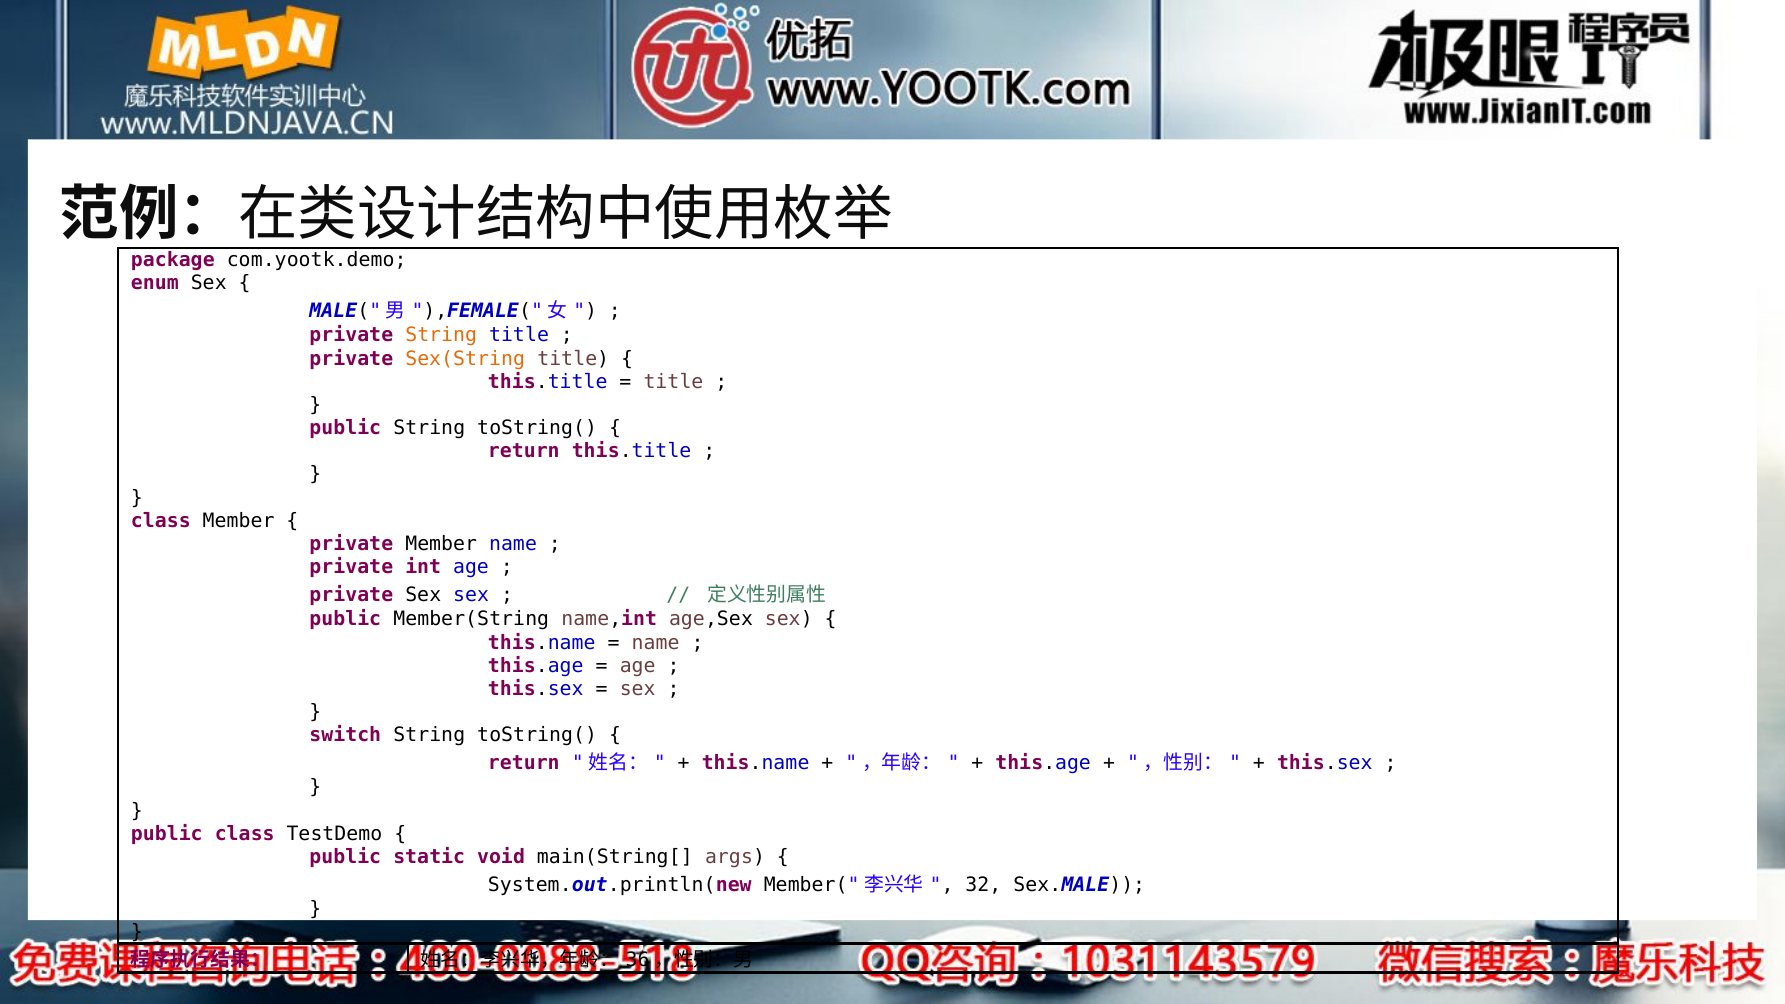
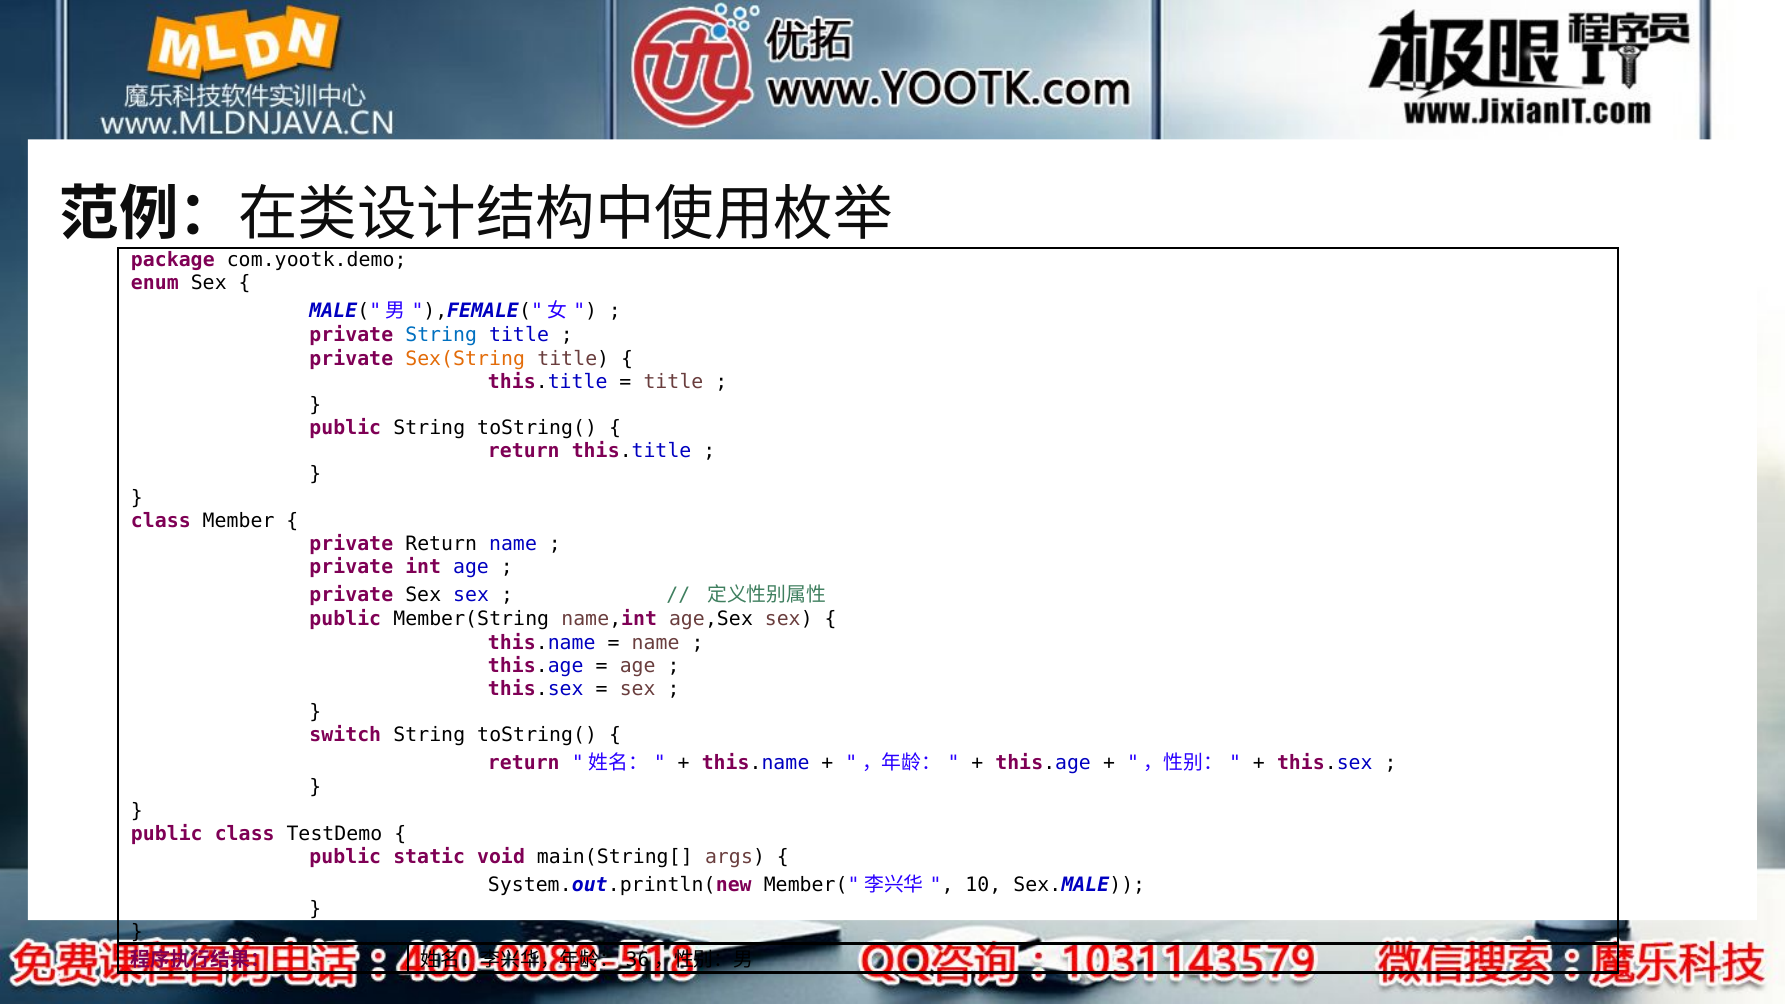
String colour: orange -> blue (441, 335)
private Member: Member -> Return (441, 544)
32: 32 -> 10 (983, 885)
